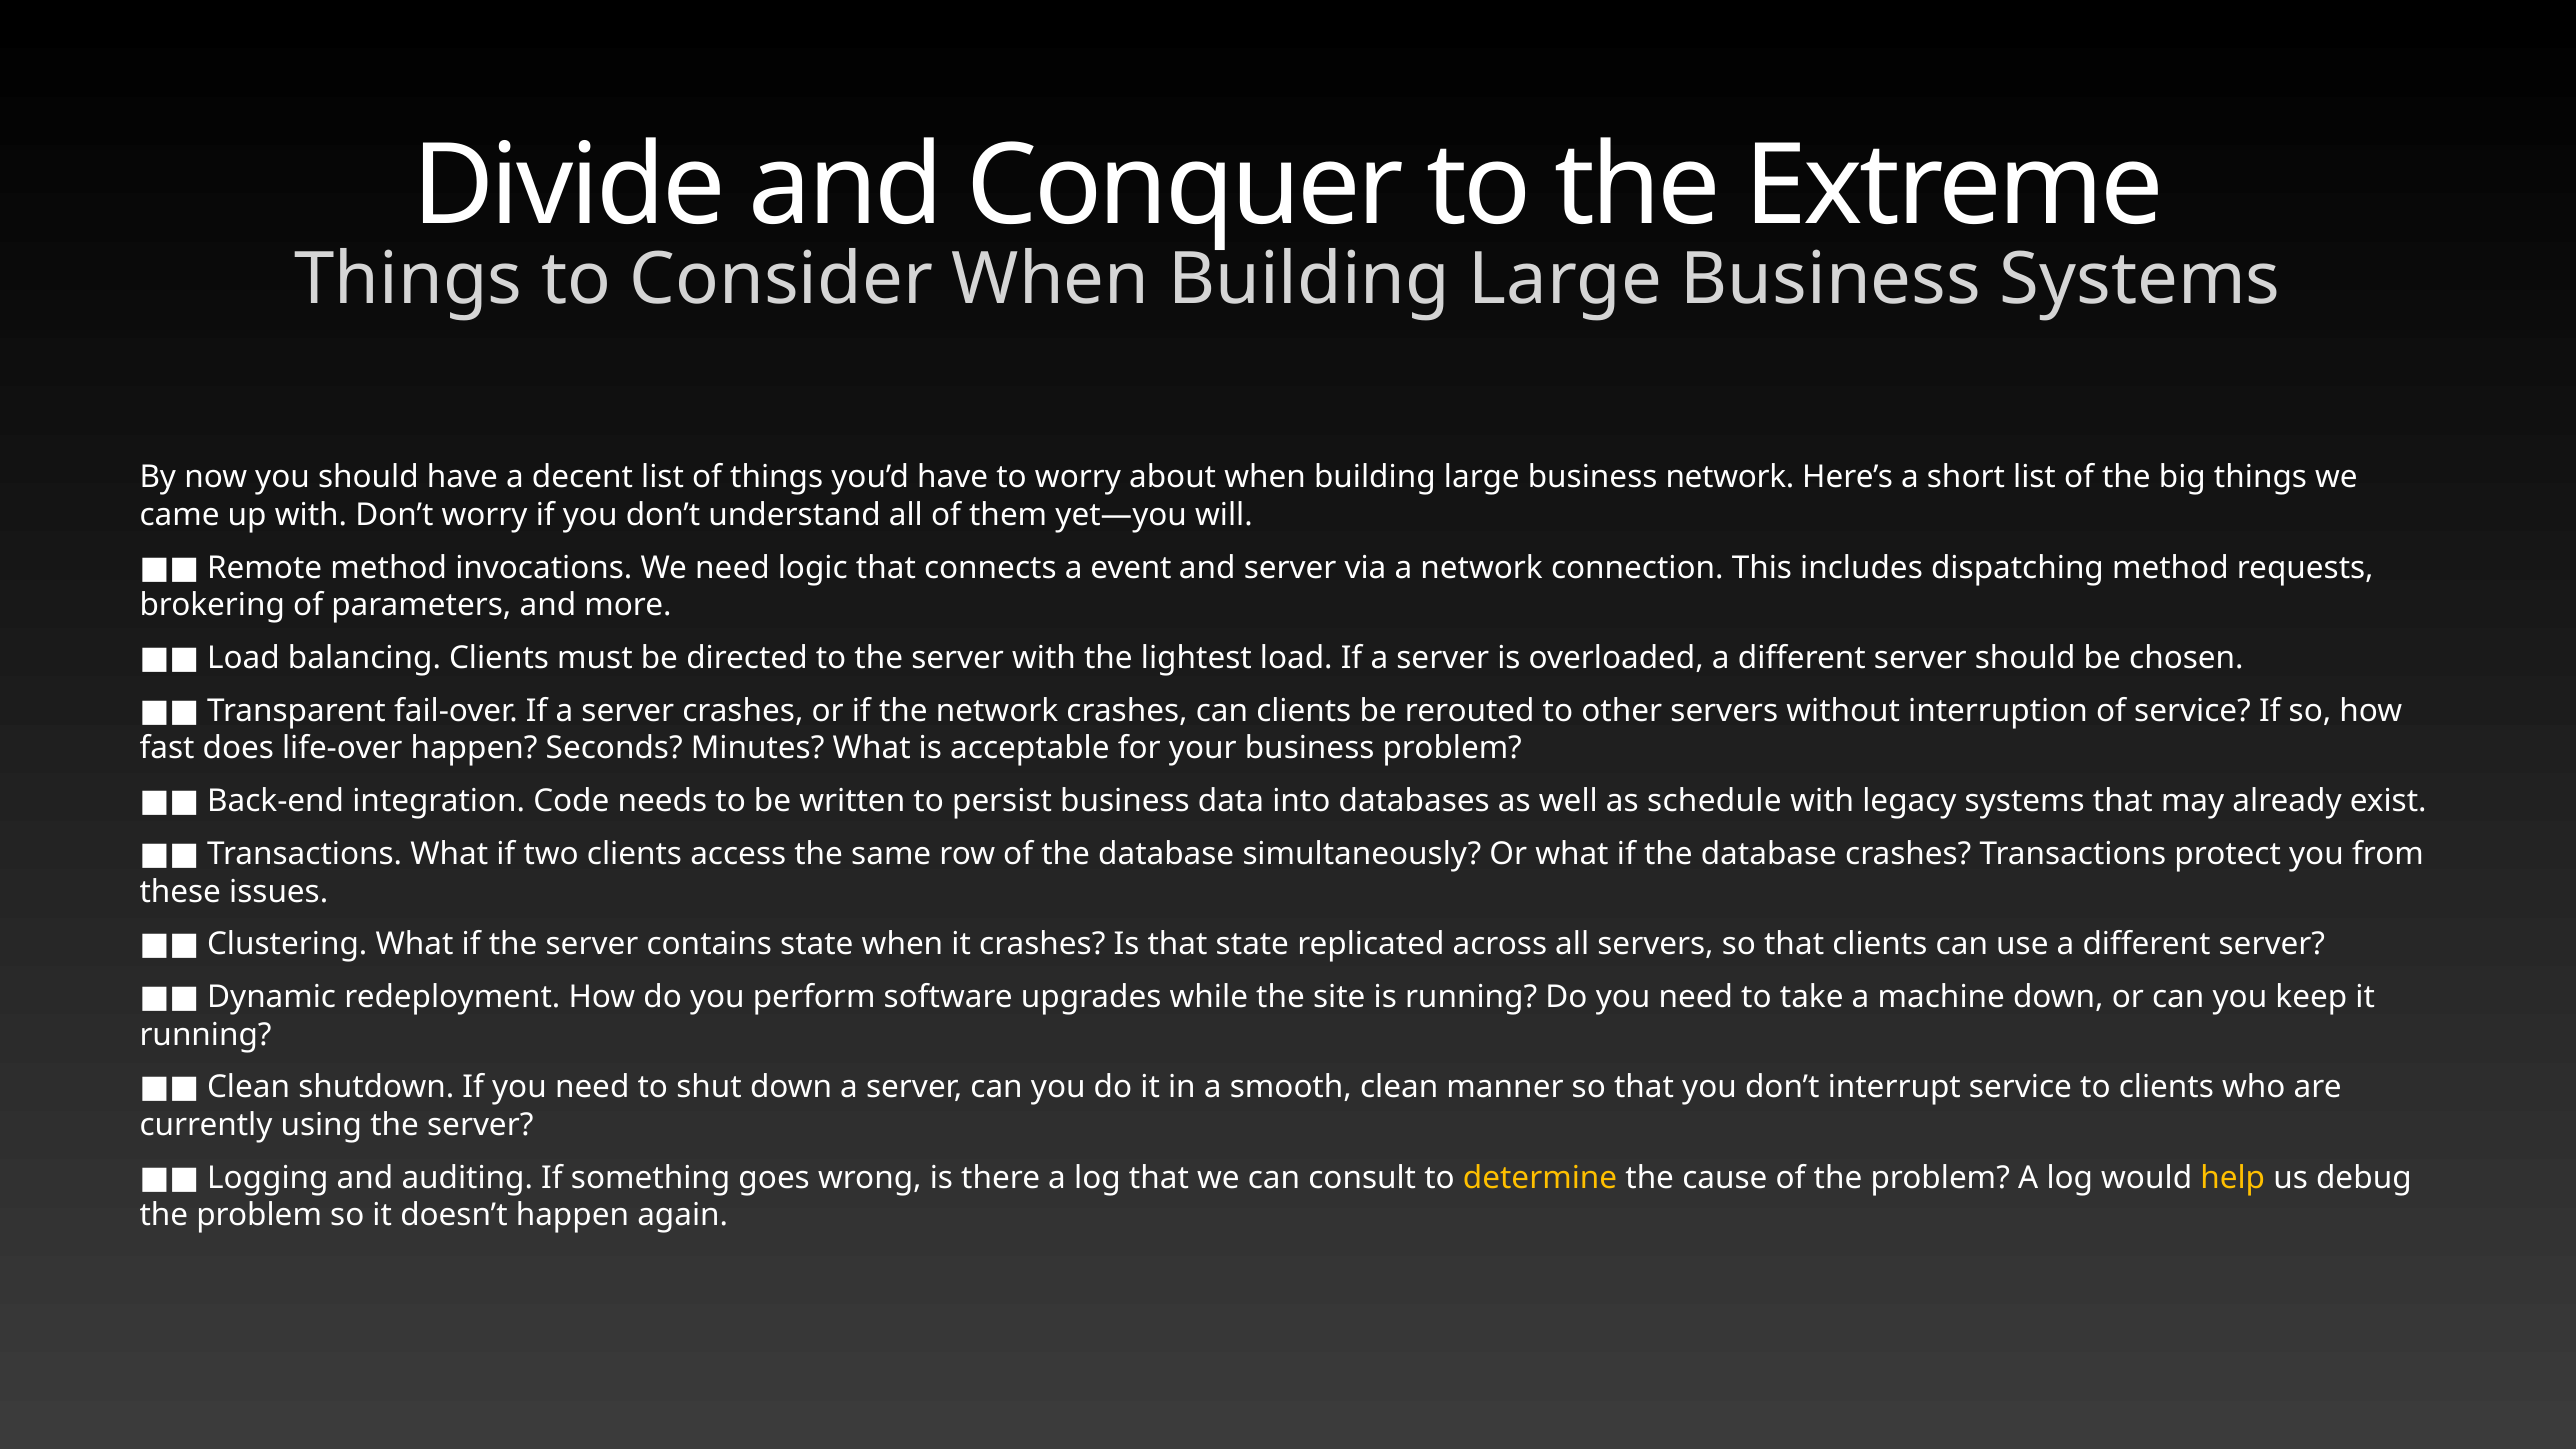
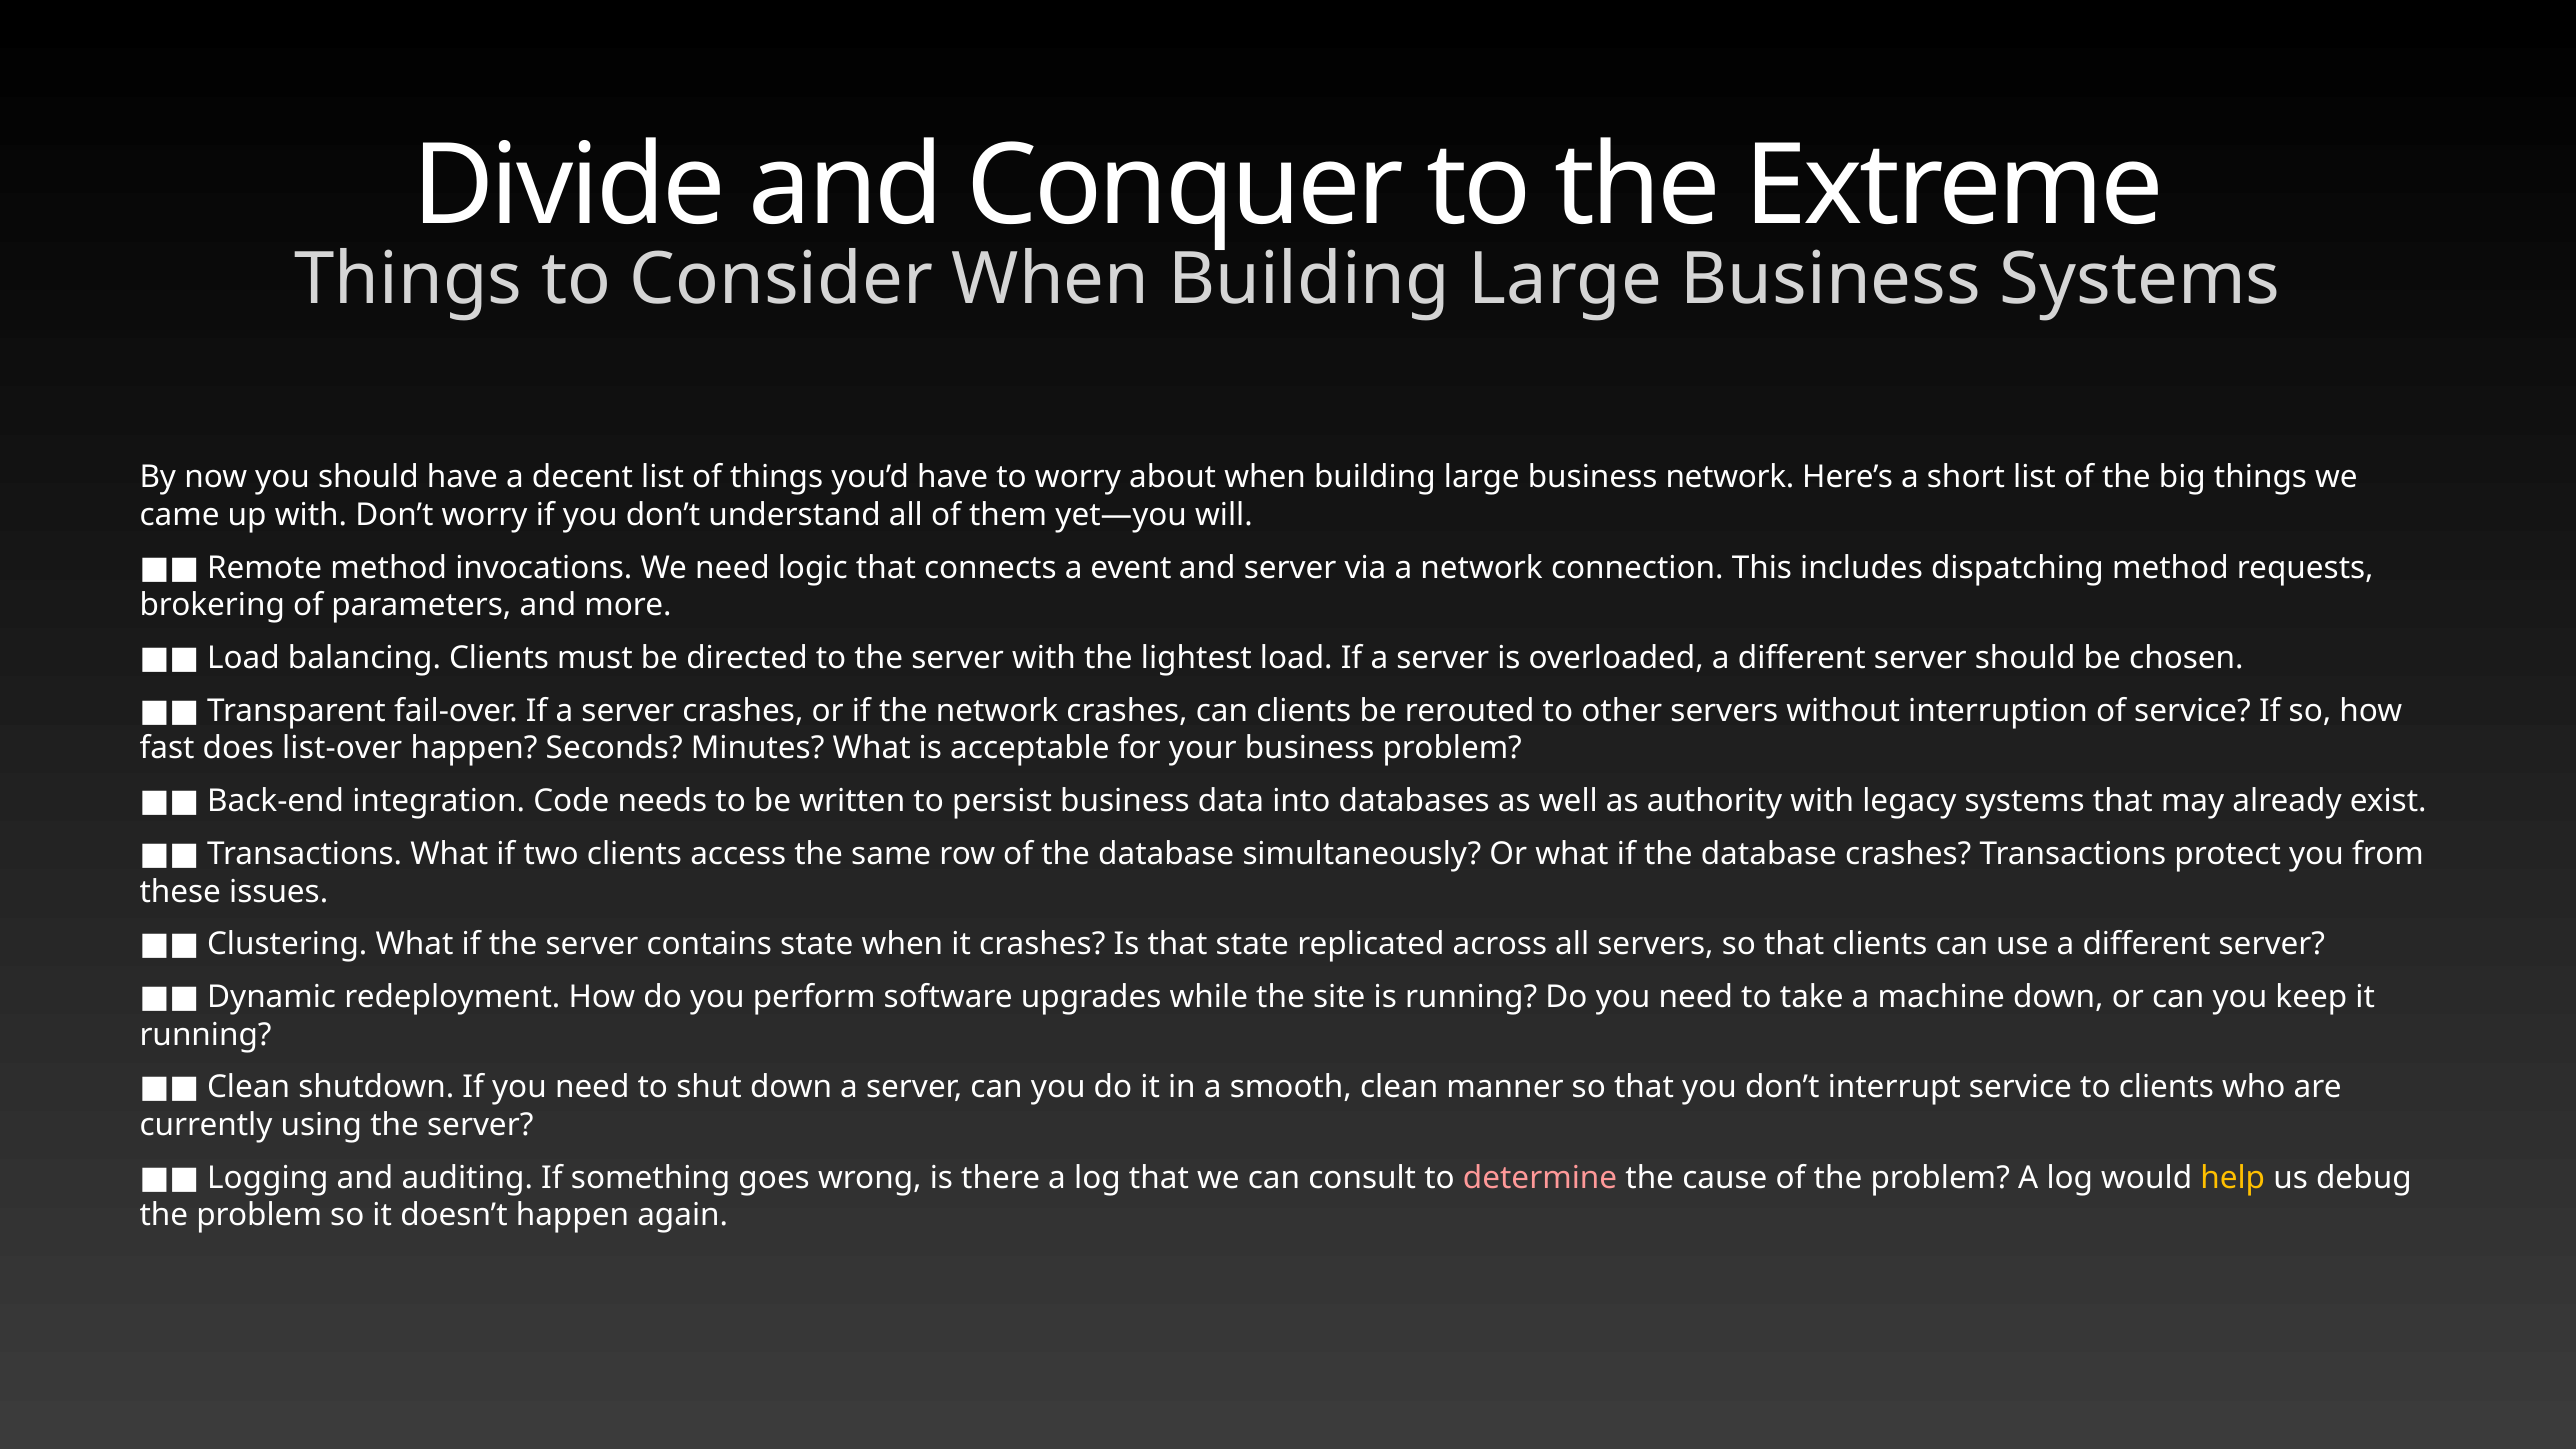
life-over: life-over -> list-over (342, 749)
schedule: schedule -> authority (1715, 801)
determine colour: yellow -> pink (1540, 1178)
